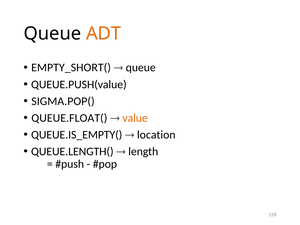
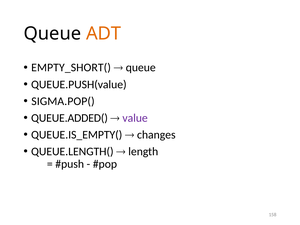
QUEUE.FLOAT(: QUEUE.FLOAT( -> QUEUE.ADDED( (69, 118)
value colour: orange -> purple (135, 118)
location: location -> changes (156, 135)
